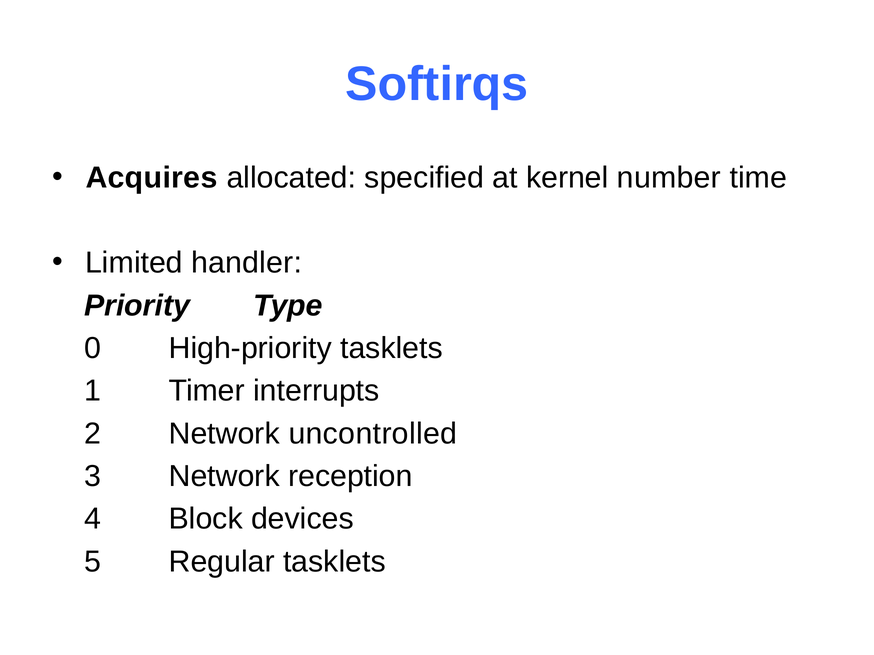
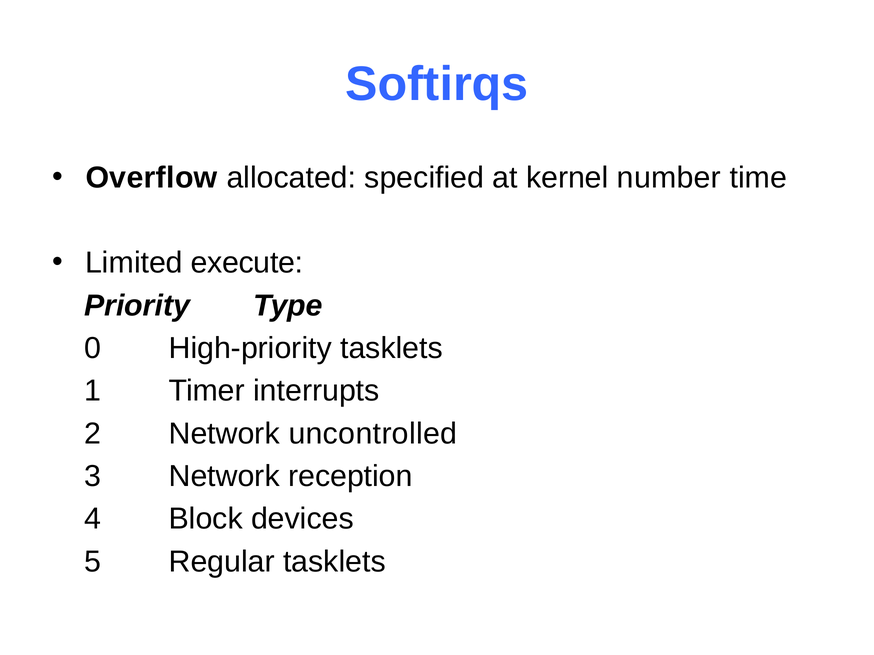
Acquires: Acquires -> Overflow (152, 178)
handler: handler -> execute (247, 263)
